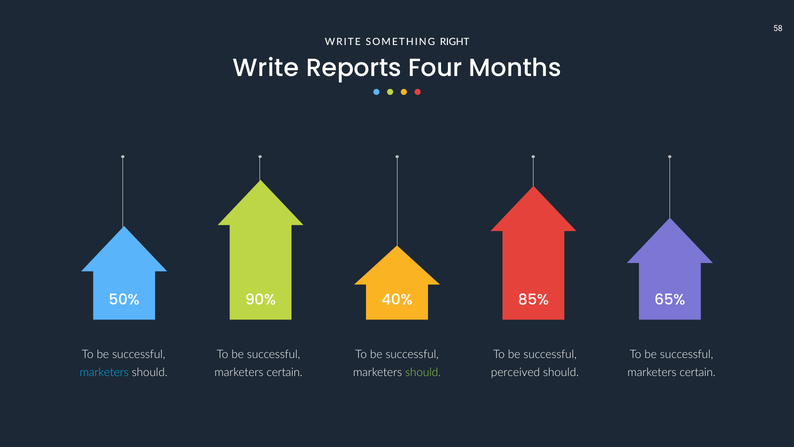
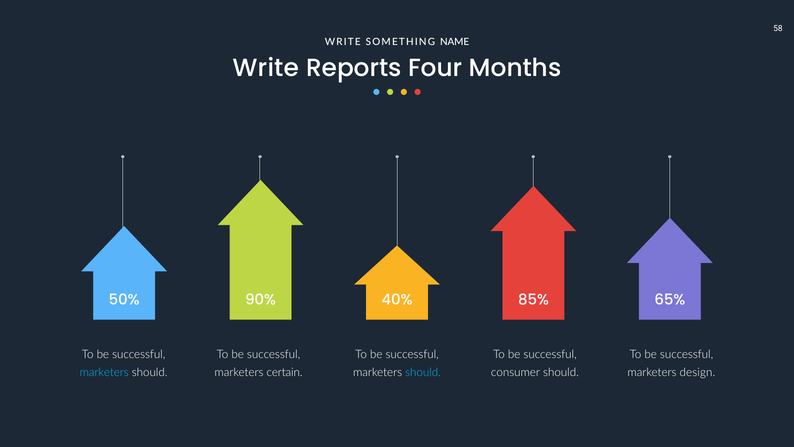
RIGHT: RIGHT -> NAME (455, 42)
should colour: light green -> light blue (423, 372)
perceived: perceived -> consumer (515, 372)
certain: certain -> design (697, 372)
